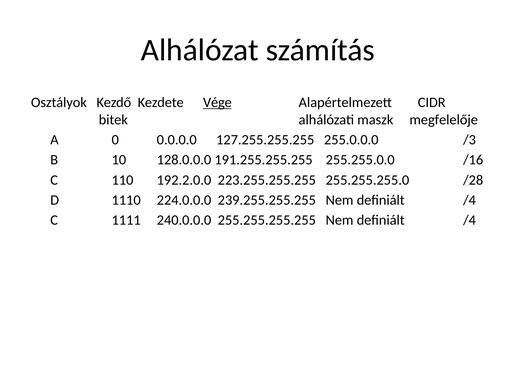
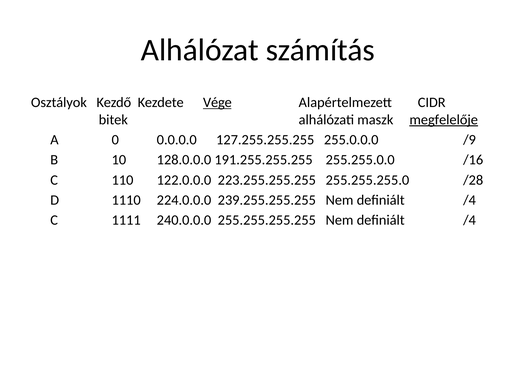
megfelelője underline: none -> present (444, 120)
/3: /3 -> /9 (470, 140)
192.2.0.0: 192.2.0.0 -> 122.0.0.0 (184, 180)
